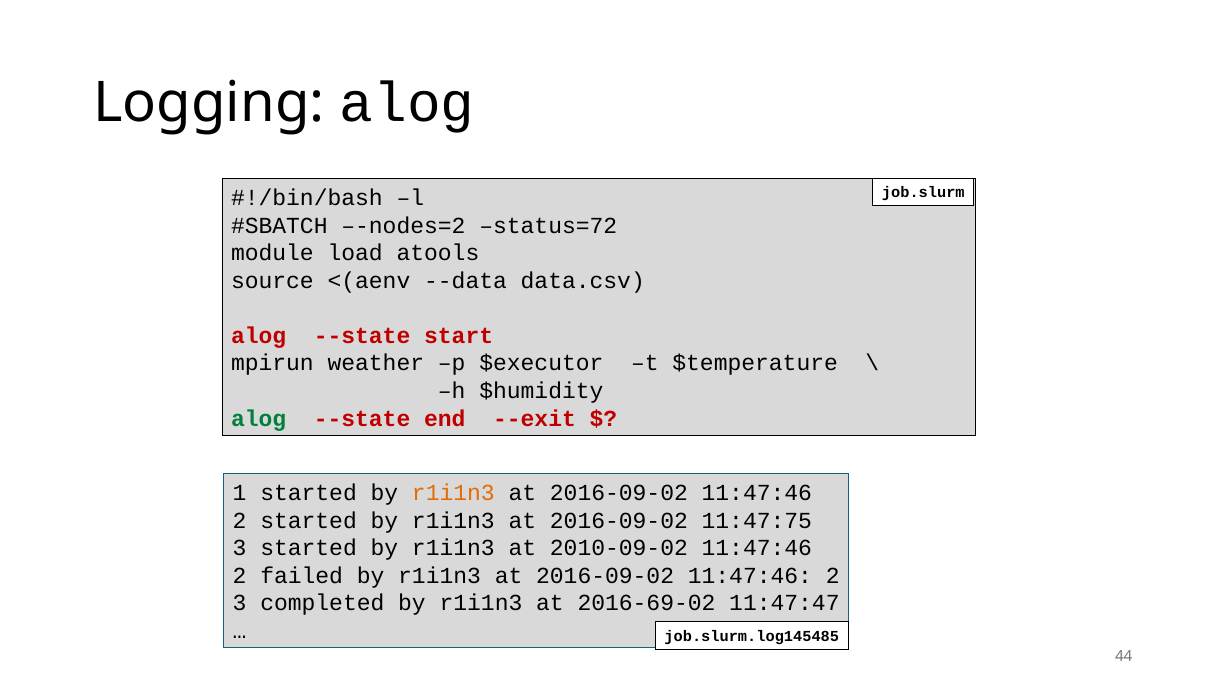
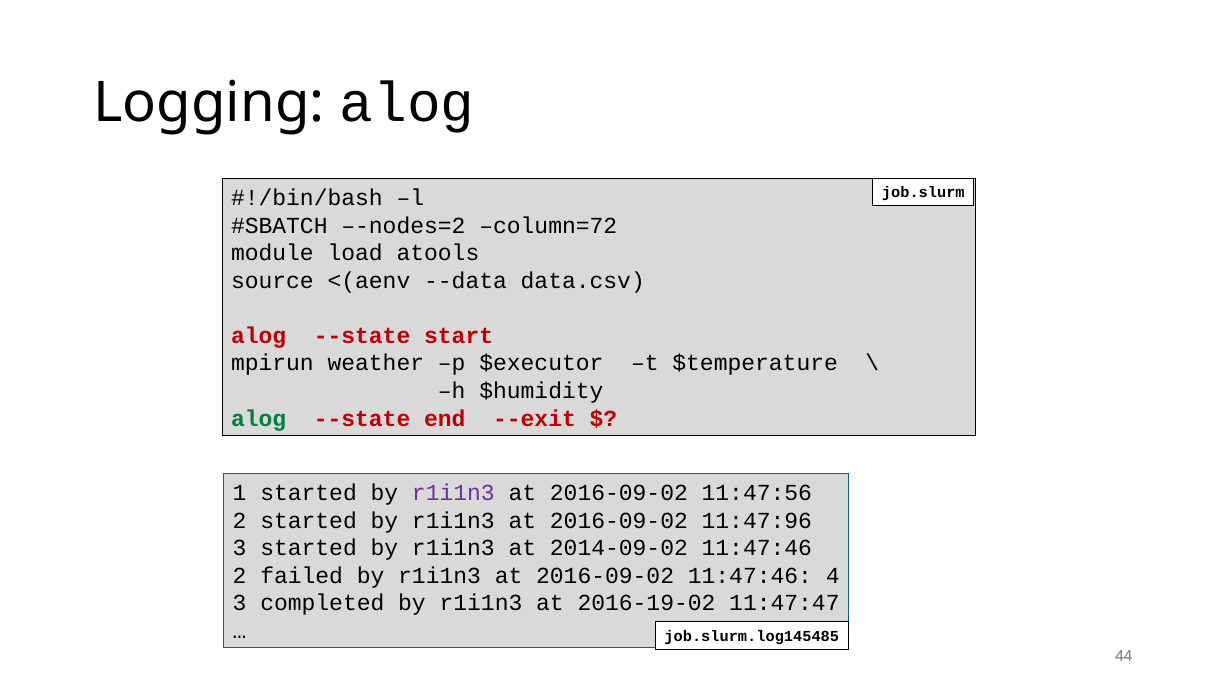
status=72: status=72 -> column=72 (548, 226)
r1i1n3 colour: orange -> purple (453, 494)
11:47:46: 11:47:46 -> 11:47:56 (757, 494)
11:47:75: 11:47:75 -> 11:47:96 (757, 521)
2010-09-02: 2010-09-02 -> 2014-09-02 (619, 549)
2: 2 -> 4 (833, 576)
2016-69-02: 2016-69-02 -> 2016-19-02 (646, 604)
